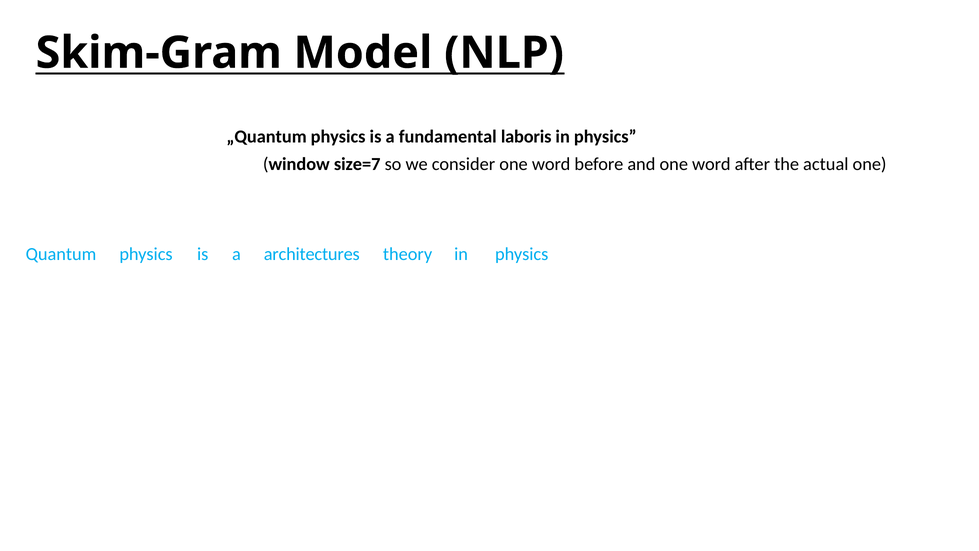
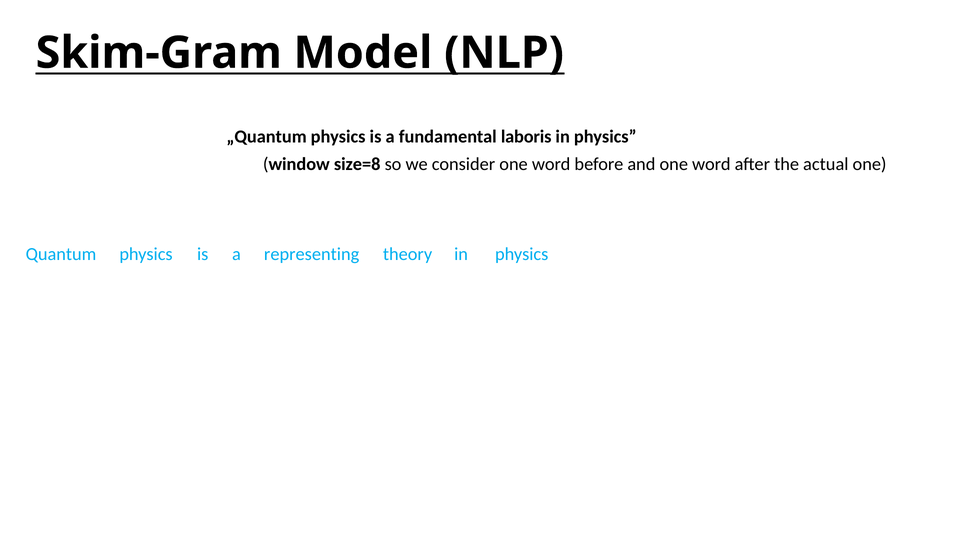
size=7: size=7 -> size=8 (357, 164)
architectures: architectures -> representing (312, 254)
